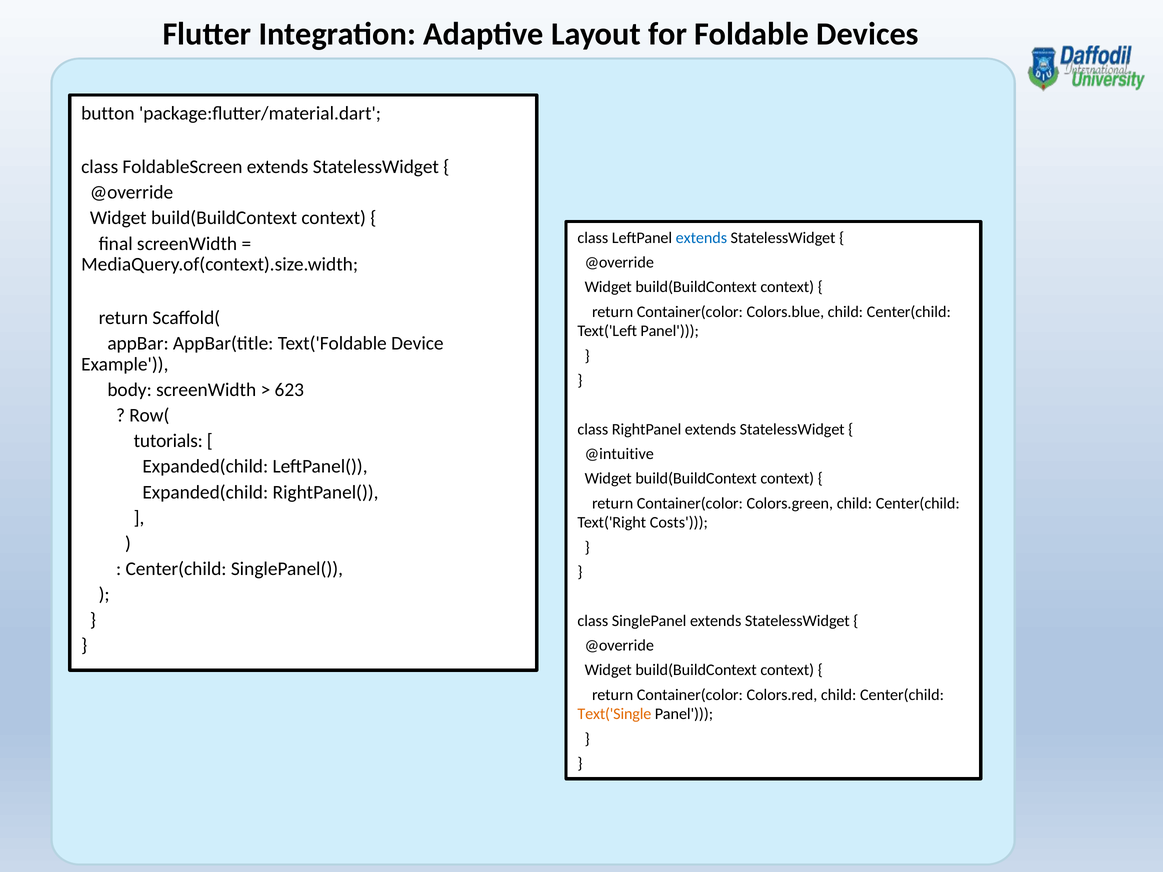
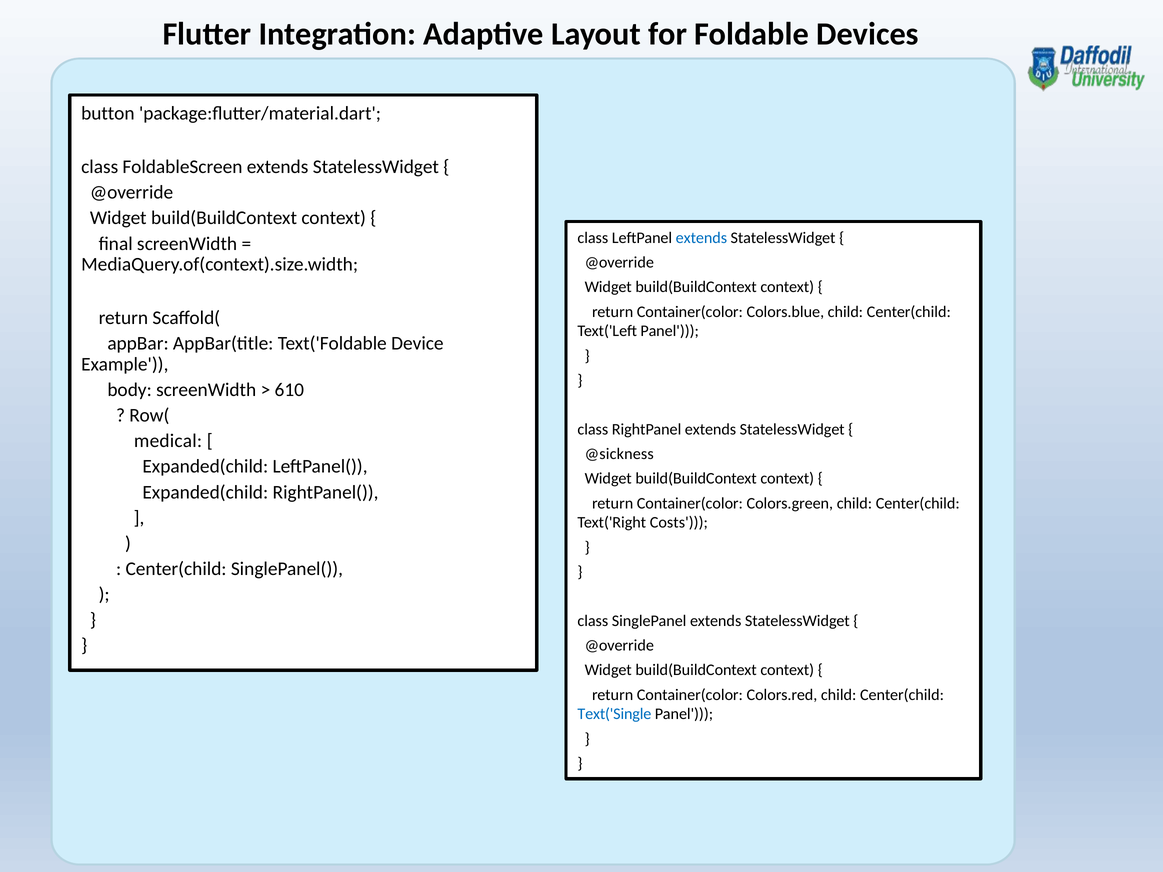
623: 623 -> 610 (289, 390)
tutorials: tutorials -> medical (168, 441)
@intuitive: @intuitive -> @sickness (619, 454)
Text('Single colour: orange -> blue (614, 714)
